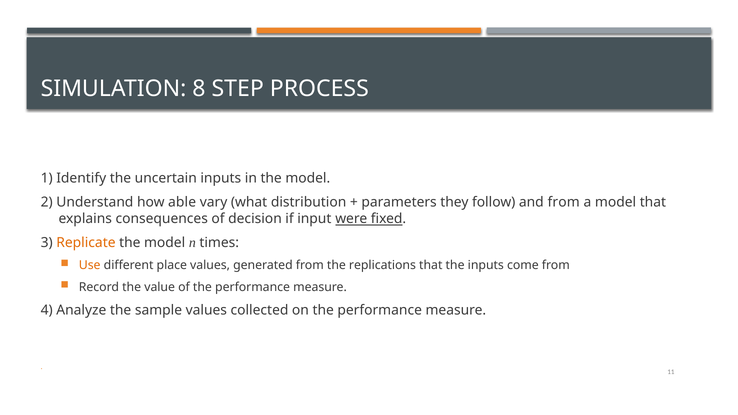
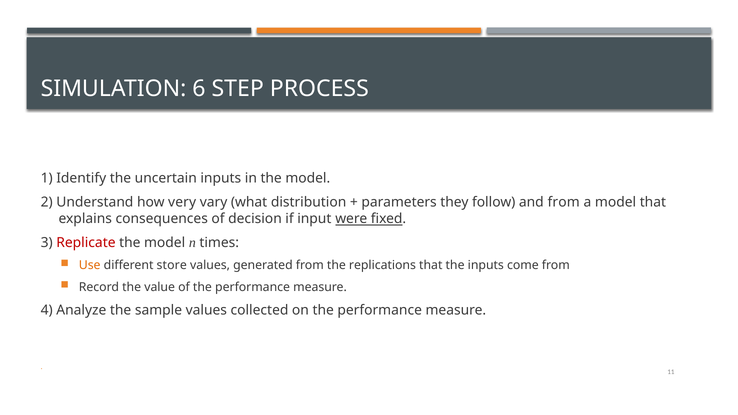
8: 8 -> 6 (199, 89)
able: able -> very (182, 202)
Replicate colour: orange -> red (86, 243)
place: place -> store (172, 265)
